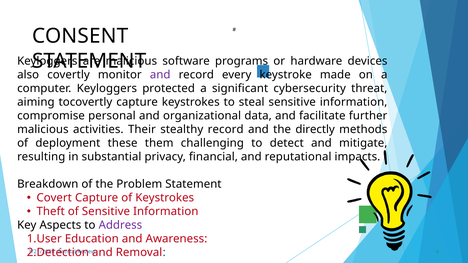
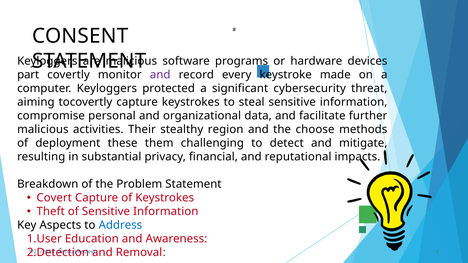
also: also -> part (28, 75)
stealthy record: record -> region (226, 130)
directly: directly -> choose (315, 130)
Address colour: purple -> blue (120, 225)
